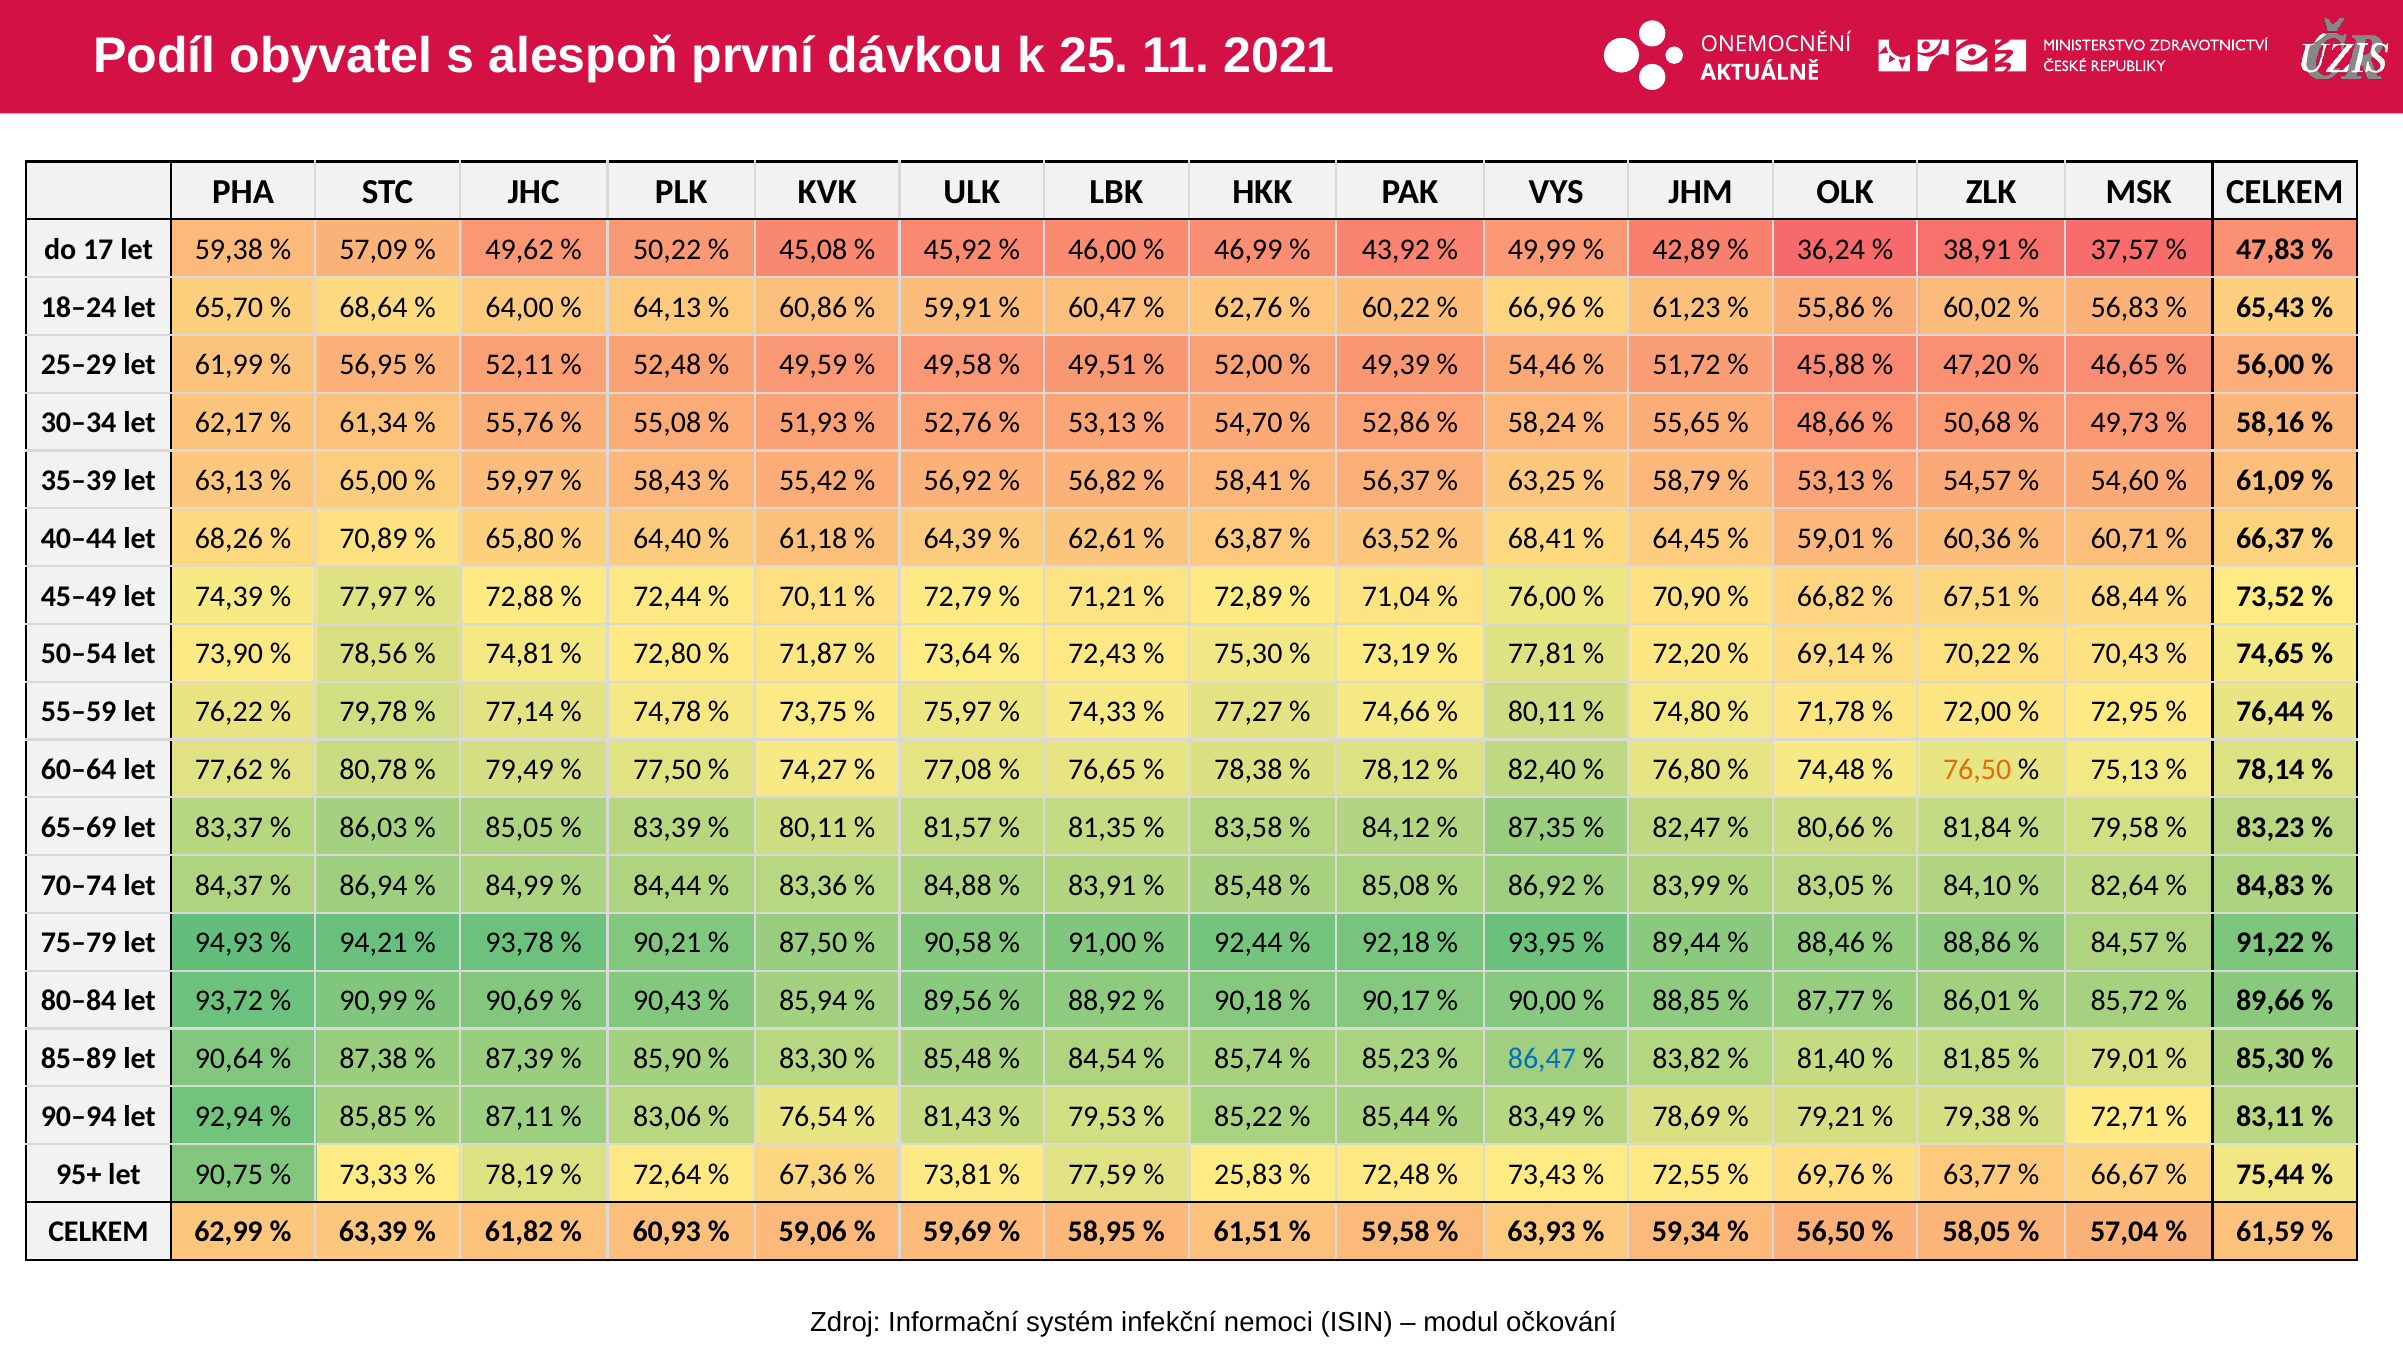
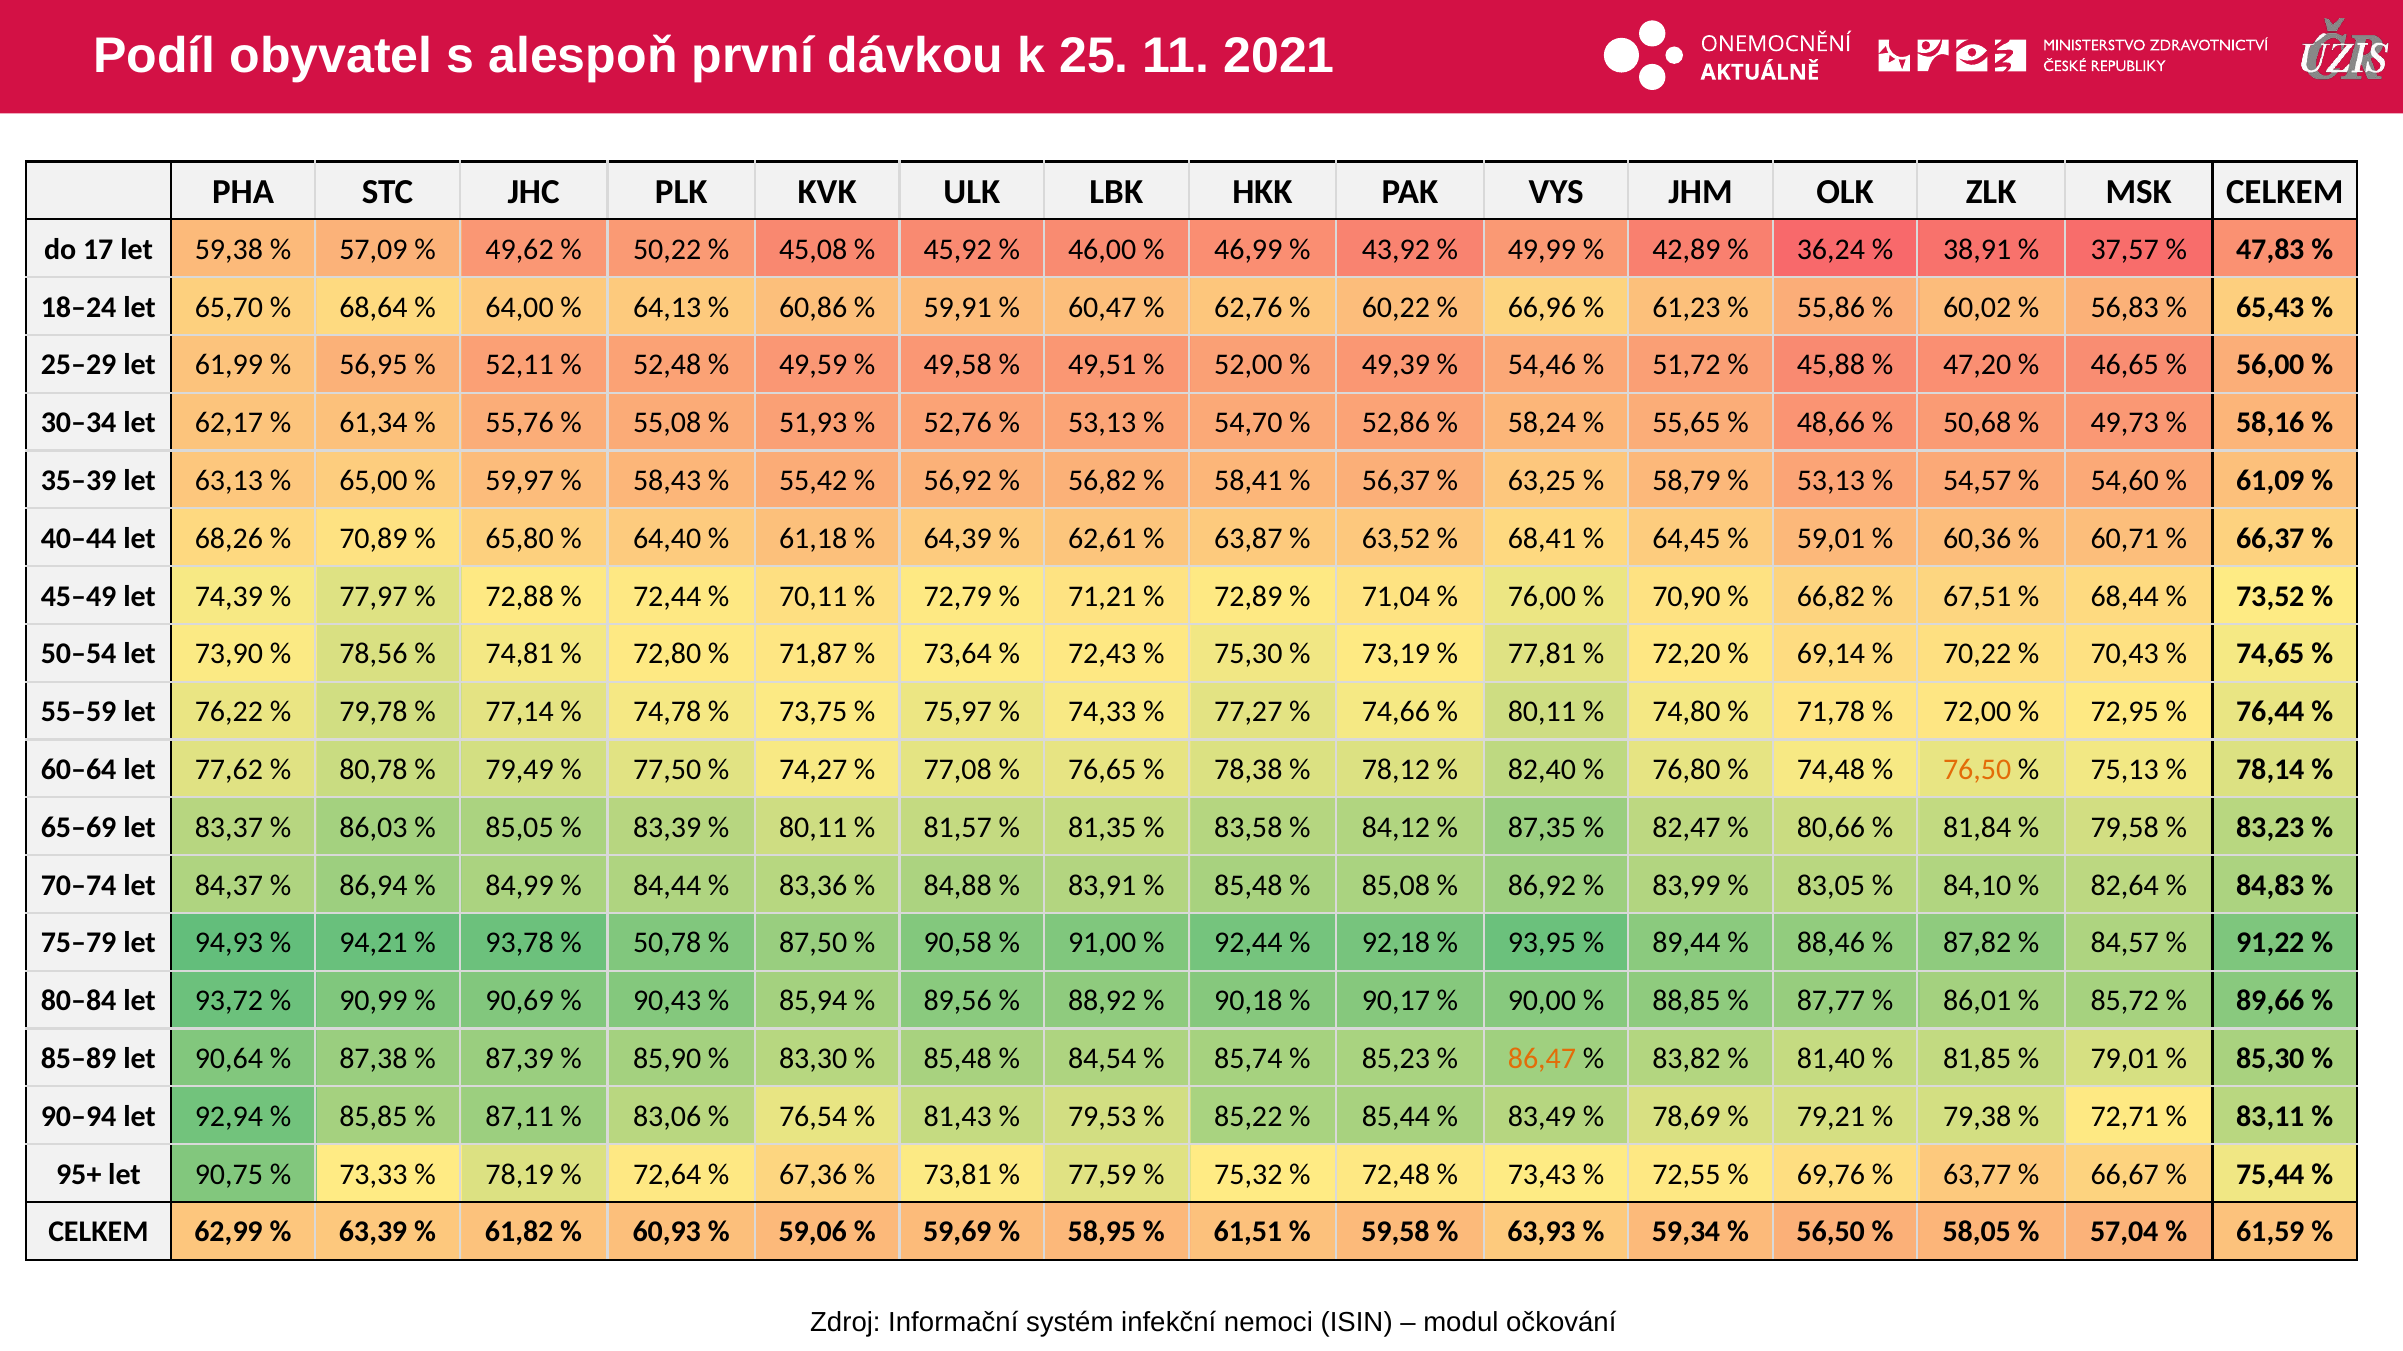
90,21: 90,21 -> 50,78 (667, 944)
88,86: 88,86 -> 87,82 (1977, 944)
86,47 colour: blue -> orange (1542, 1059)
25,83: 25,83 -> 75,32 (1248, 1175)
